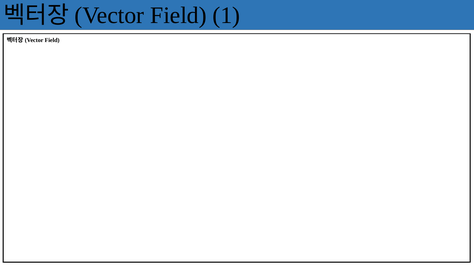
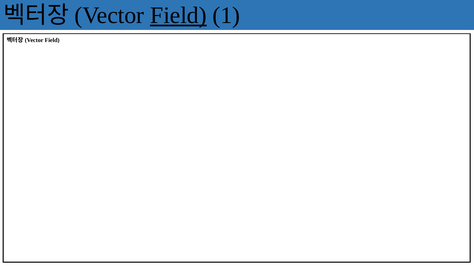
Field underline: none -> present (178, 15)
